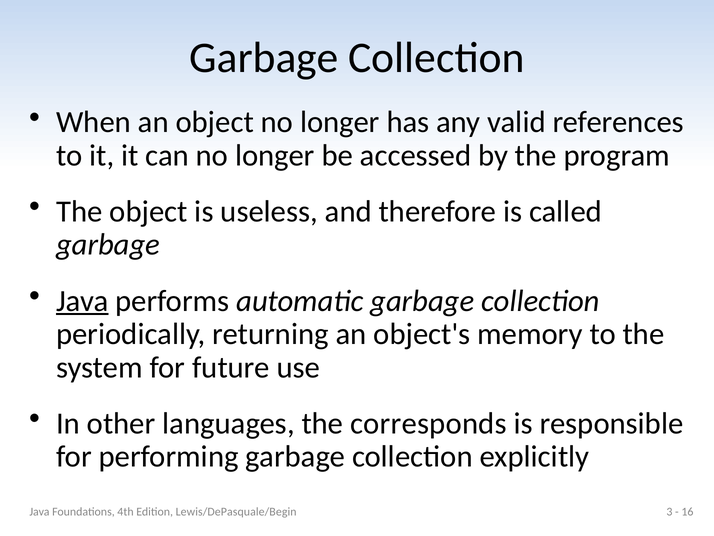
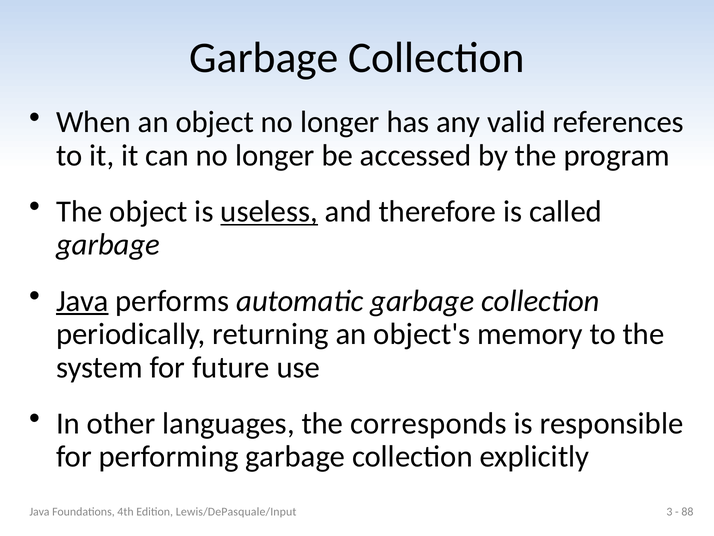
useless underline: none -> present (269, 211)
Lewis/DePasquale/Begin: Lewis/DePasquale/Begin -> Lewis/DePasquale/Input (236, 511)
16: 16 -> 88 (687, 511)
